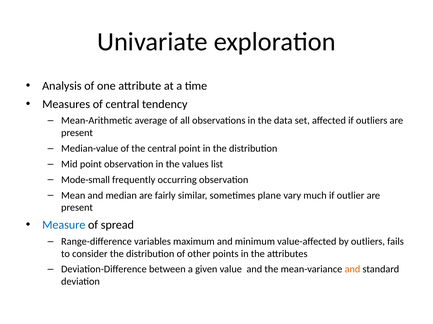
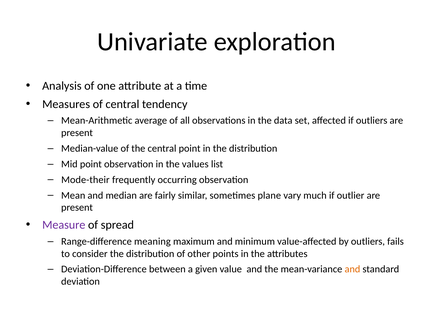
Mode-small: Mode-small -> Mode-their (85, 180)
Measure colour: blue -> purple (64, 225)
variables: variables -> meaning (152, 242)
